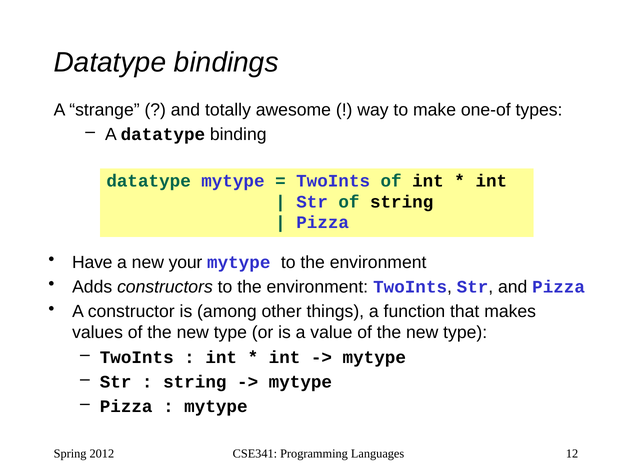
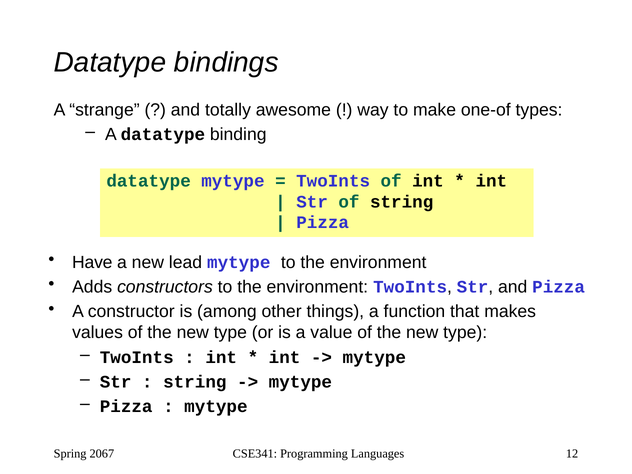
your: your -> lead (185, 262)
2012: 2012 -> 2067 (102, 454)
